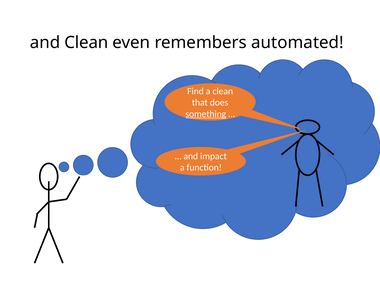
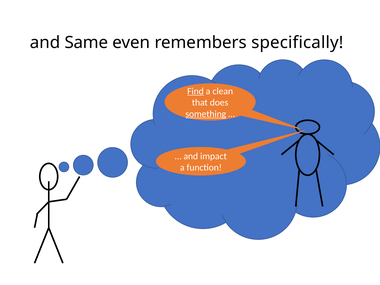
and Clean: Clean -> Same (86, 43)
automated: automated -> specifically (297, 43)
Find underline: none -> present (195, 91)
